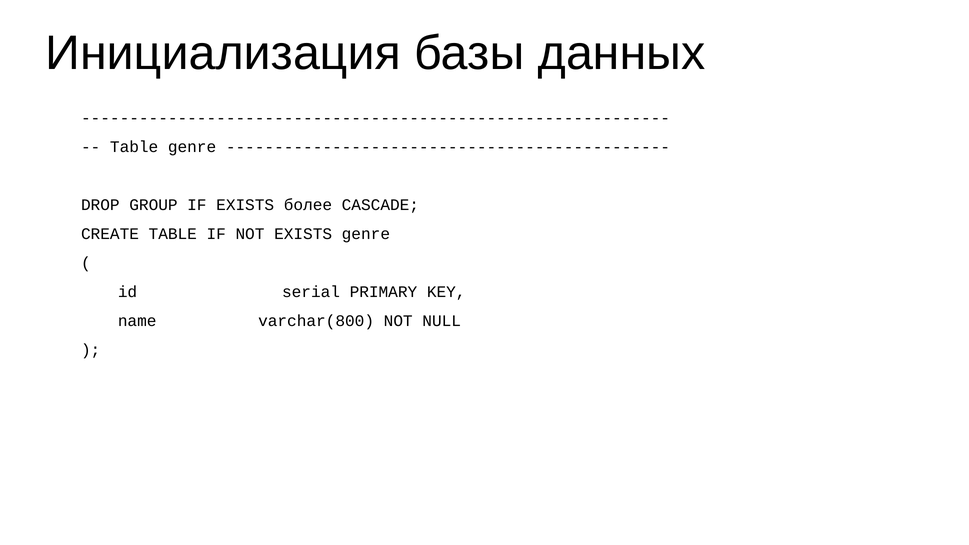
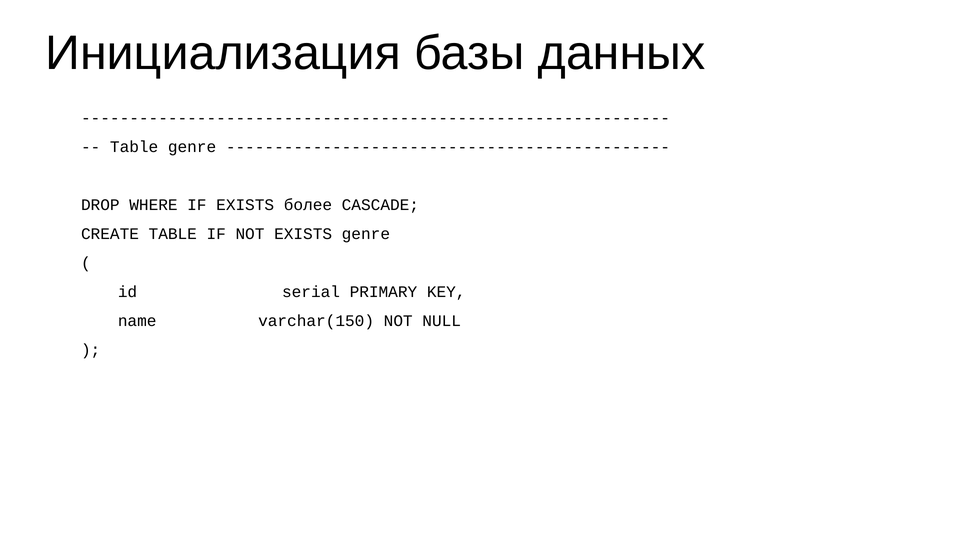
GROUP: GROUP -> WHERE (153, 205)
varchar(800: varchar(800 -> varchar(150 (316, 321)
